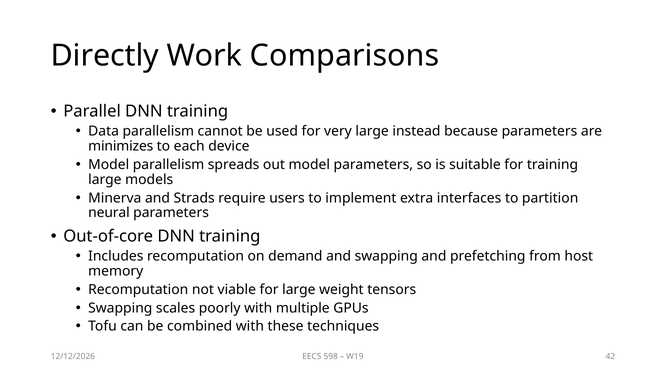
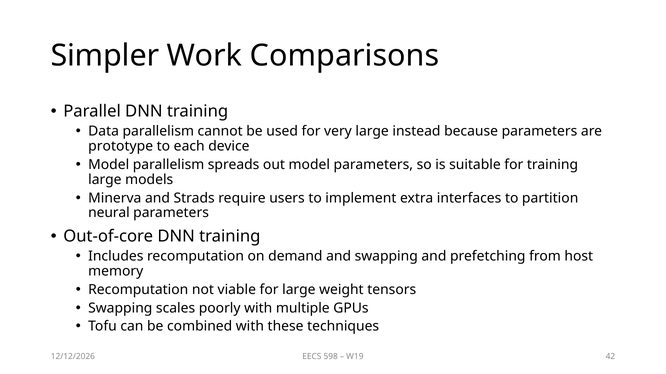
Directly: Directly -> Simpler (105, 56)
minimizes: minimizes -> prototype (121, 146)
